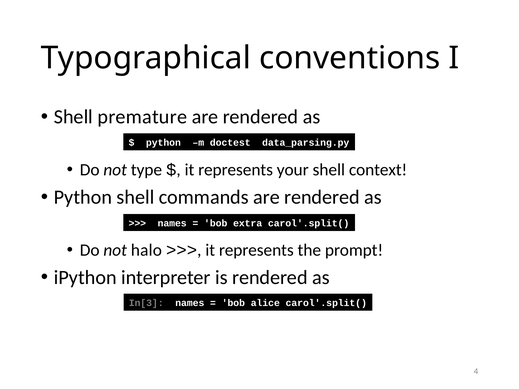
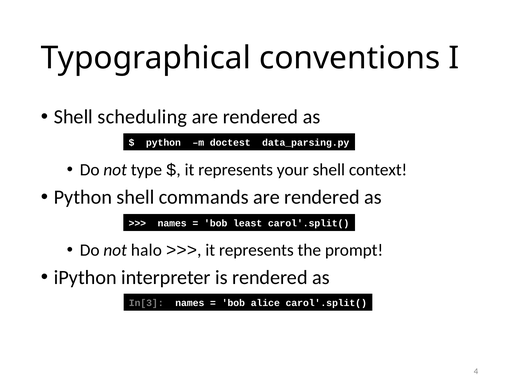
premature: premature -> scheduling (142, 117)
extra: extra -> least (248, 223)
